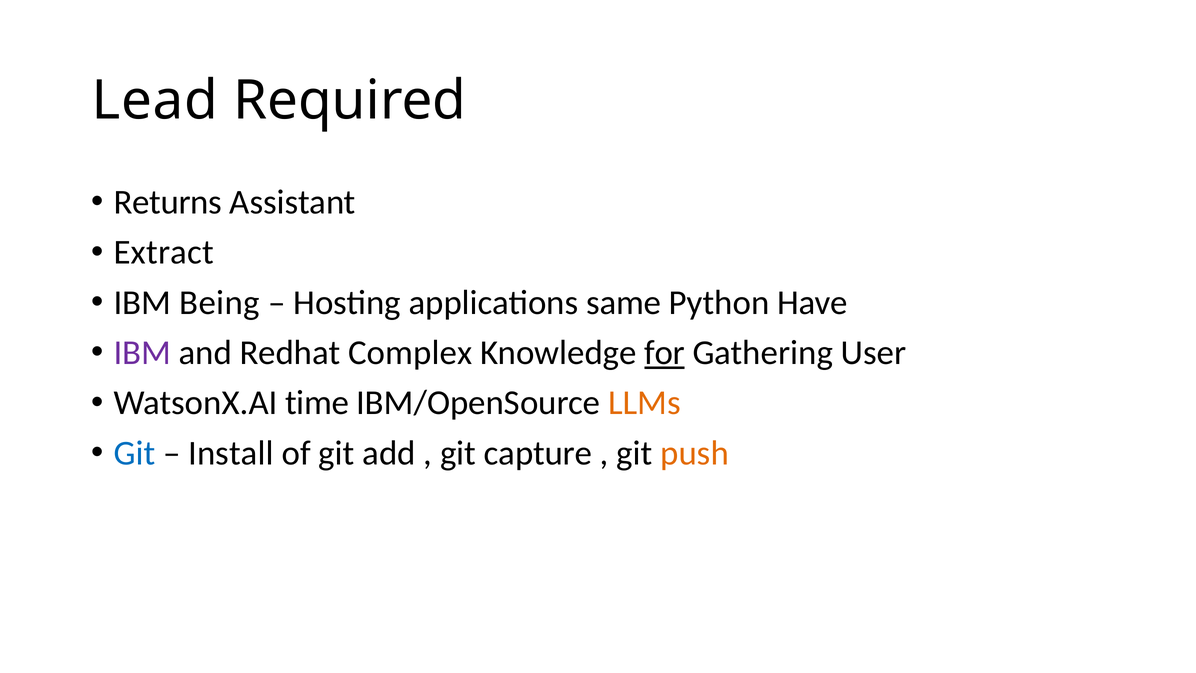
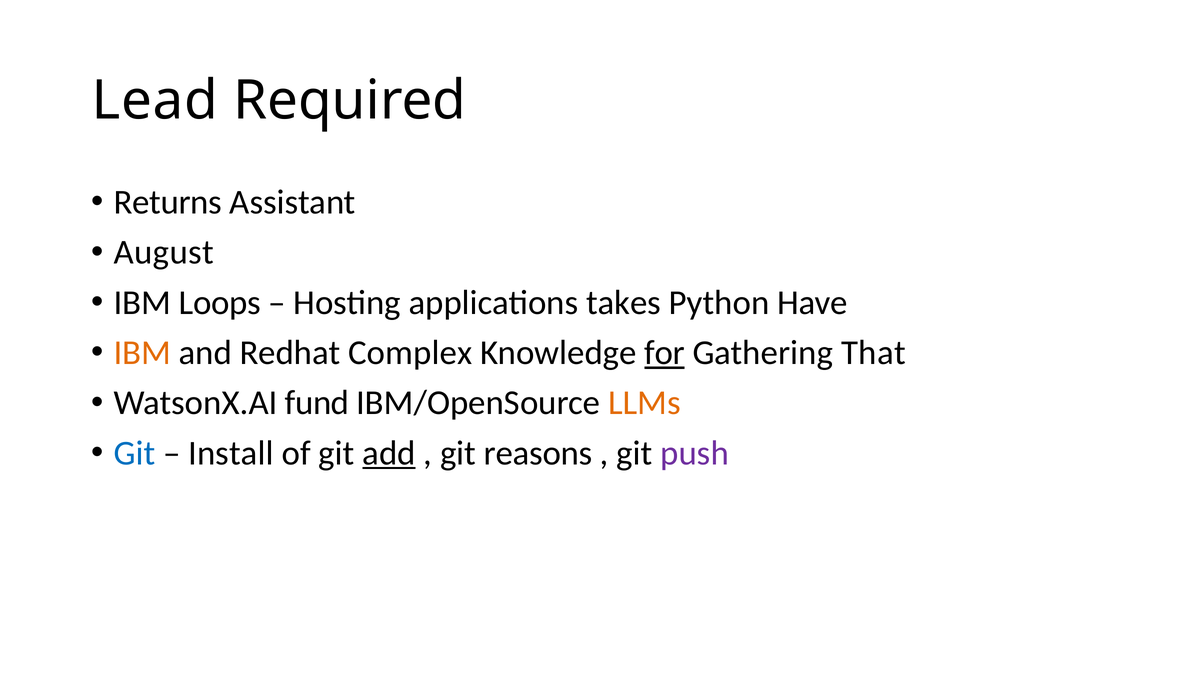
Extract: Extract -> August (164, 252)
Being: Being -> Loops (220, 303)
same: same -> takes (624, 303)
IBM colour: purple -> orange (142, 353)
User: User -> That (873, 353)
time: time -> fund (317, 403)
add underline: none -> present (389, 453)
capture: capture -> reasons (538, 453)
push colour: orange -> purple (695, 453)
